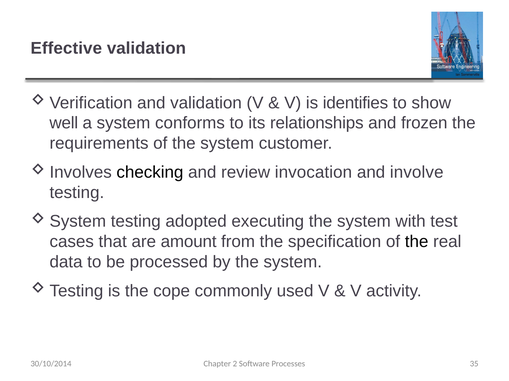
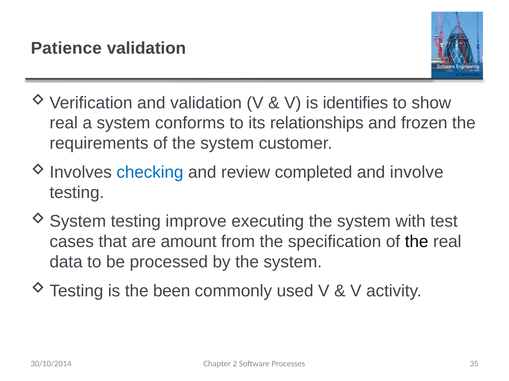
Effective: Effective -> Patience (66, 48)
well: well -> real (64, 123)
checking colour: black -> blue (150, 173)
invocation: invocation -> completed (314, 173)
adopted: adopted -> improve (196, 222)
cope: cope -> been (172, 291)
